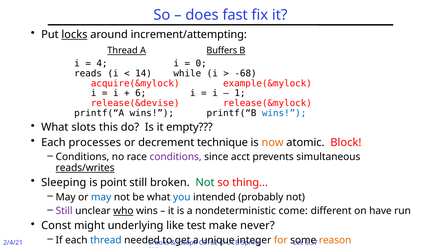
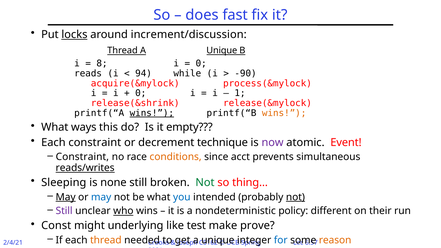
increment/attempting: increment/attempting -> increment/discussion (189, 35)
Thread A Buffers: Buffers -> Unique (222, 50)
4: 4 -> 8 (102, 64)
14: 14 -> 94 (144, 73)
-68: -68 -> -90 (246, 73)
example(&mylock: example(&mylock -> process(&mylock (267, 83)
6: 6 -> 0 (141, 93)
release(&devise: release(&devise -> release(&shrink (135, 103)
wins underline: none -> present (152, 113)
wins colour: blue -> orange (284, 113)
slots: slots -> ways (84, 127)
Each processes: processes -> constraint (95, 143)
now colour: orange -> purple (273, 143)
Block: Block -> Event (346, 143)
Conditions: Conditions -> Constraint (82, 157)
conditions colour: purple -> orange (176, 157)
point: point -> none (113, 183)
May underline: none -> present (66, 197)
not underline: none -> present (295, 197)
come: come -> policy (293, 211)
have: have -> their (380, 211)
never: never -> prove (257, 226)
thread colour: blue -> orange (106, 240)
for colour: orange -> blue (281, 240)
